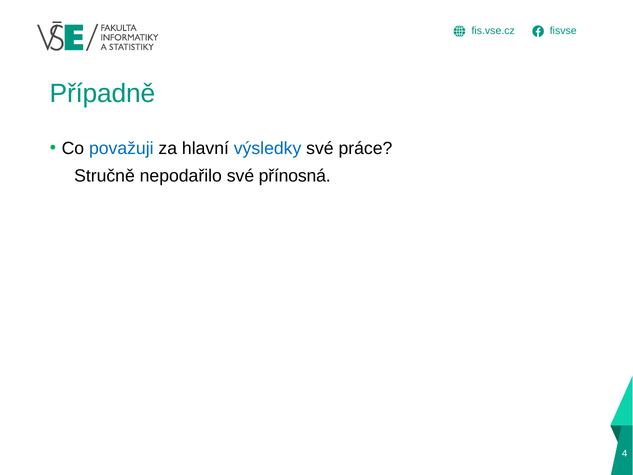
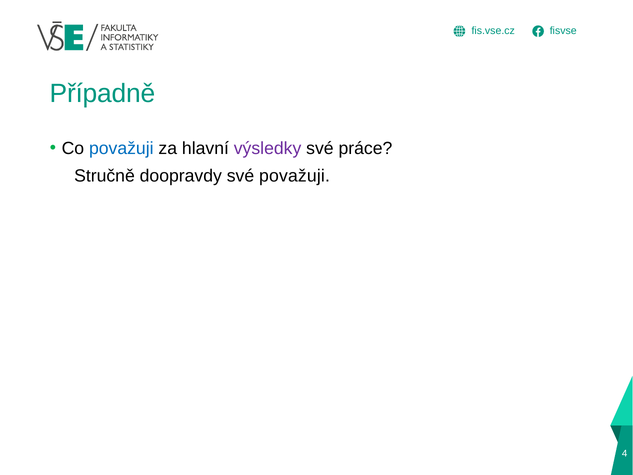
výsledky colour: blue -> purple (268, 148)
nepodařilo: nepodařilo -> doopravdy (181, 176)
své přínosná: přínosná -> považuji (295, 176)
